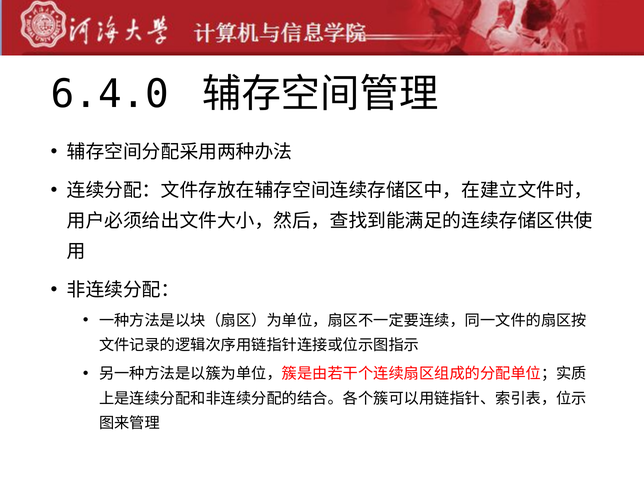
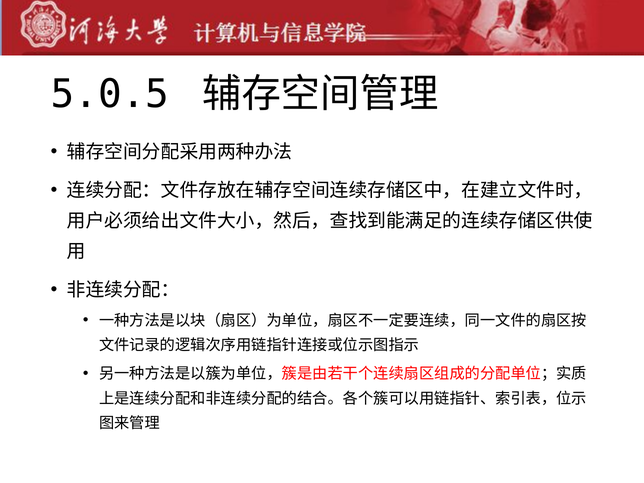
6.4.0: 6.4.0 -> 5.0.5 (110, 94)
